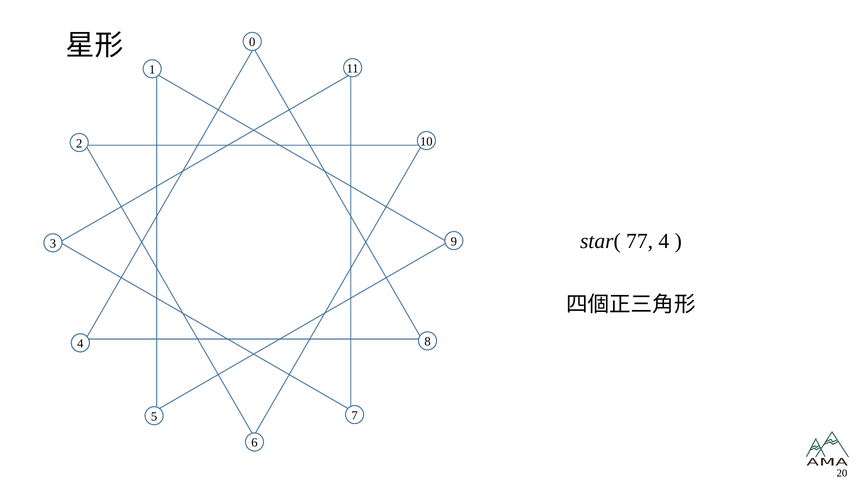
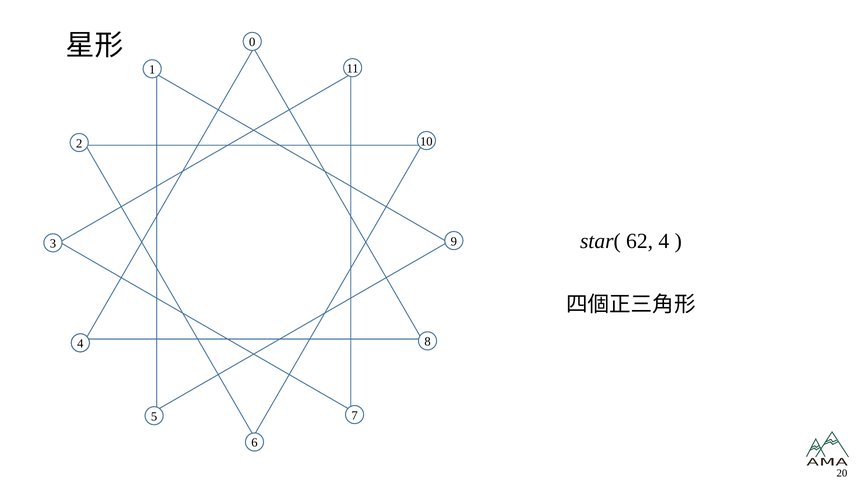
77: 77 -> 62 (640, 241)
